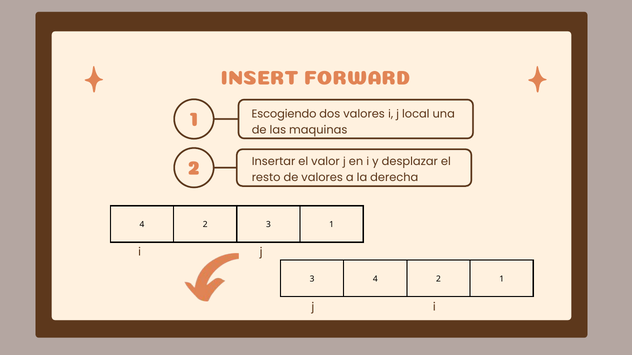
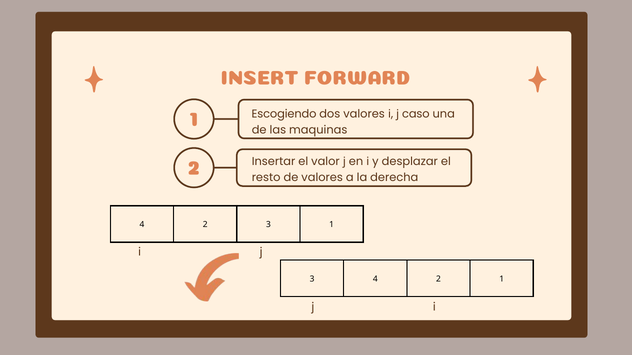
local: local -> caso (416, 114)
